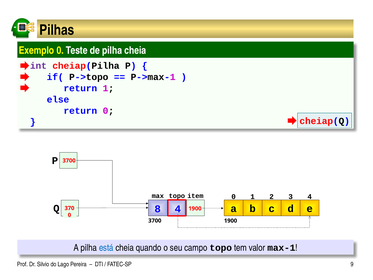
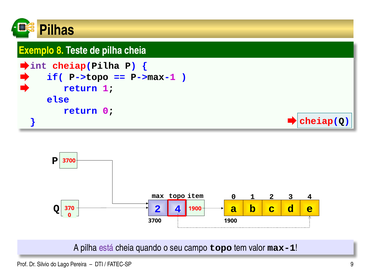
Exemplo 0: 0 -> 8 (60, 50)
Q 8: 8 -> 2 (158, 209)
está colour: blue -> purple (106, 248)
